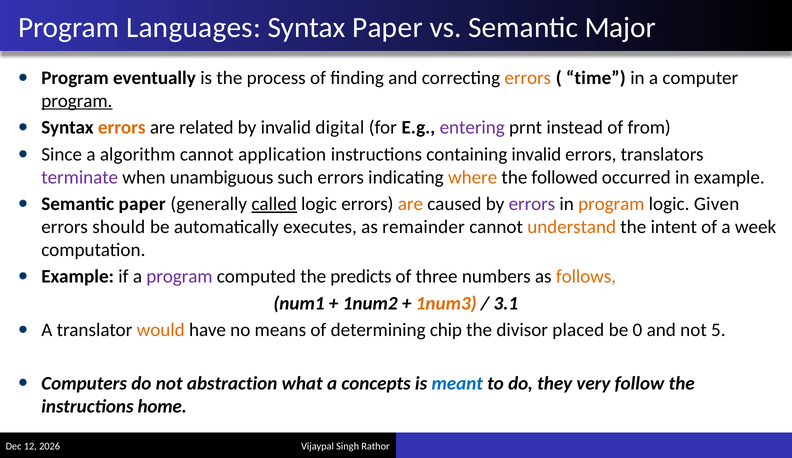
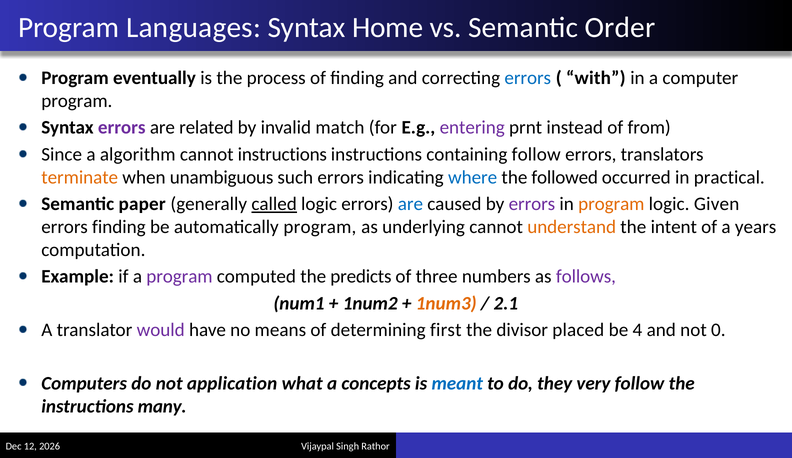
Syntax Paper: Paper -> Home (388, 28)
Major: Major -> Order (620, 28)
errors colour: orange -> blue (528, 78)
time: time -> with (596, 78)
program underline: present -> none (77, 101)
errors colour: orange -> purple (122, 128)
digital: digital -> match (340, 128)
cannot application: application -> instructions (282, 155)
containing invalid: invalid -> follow (536, 155)
terminate colour: purple -> orange (80, 177)
where colour: orange -> blue (473, 177)
in example: example -> practical (729, 177)
are colour: orange -> blue (410, 204)
errors should: should -> finding (119, 227)
automatically executes: executes -> program (320, 227)
remainder: remainder -> underlying (424, 227)
week: week -> years (756, 227)
follows colour: orange -> purple (586, 277)
3.1: 3.1 -> 2.1 (506, 304)
would colour: orange -> purple (161, 330)
chip: chip -> first (446, 330)
0: 0 -> 4 (637, 330)
5: 5 -> 0 (718, 330)
abstraction: abstraction -> application (232, 384)
home: home -> many (162, 407)
